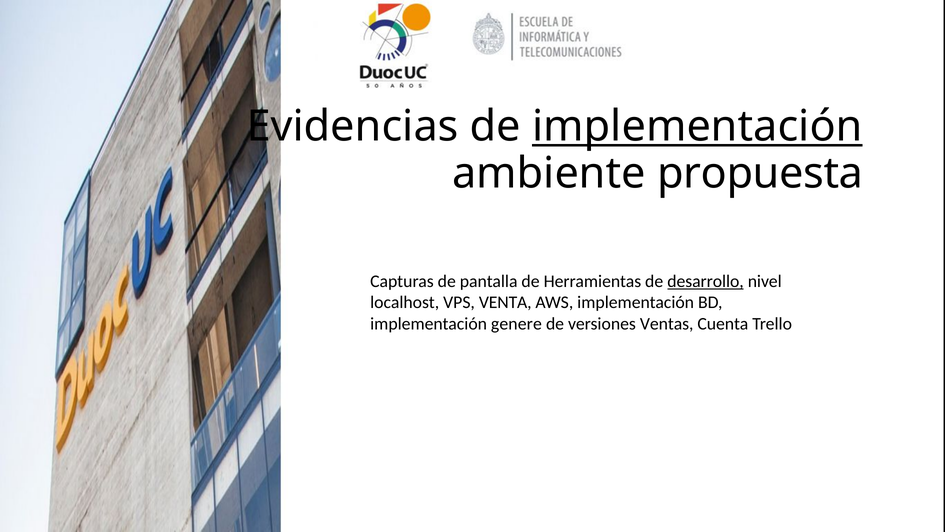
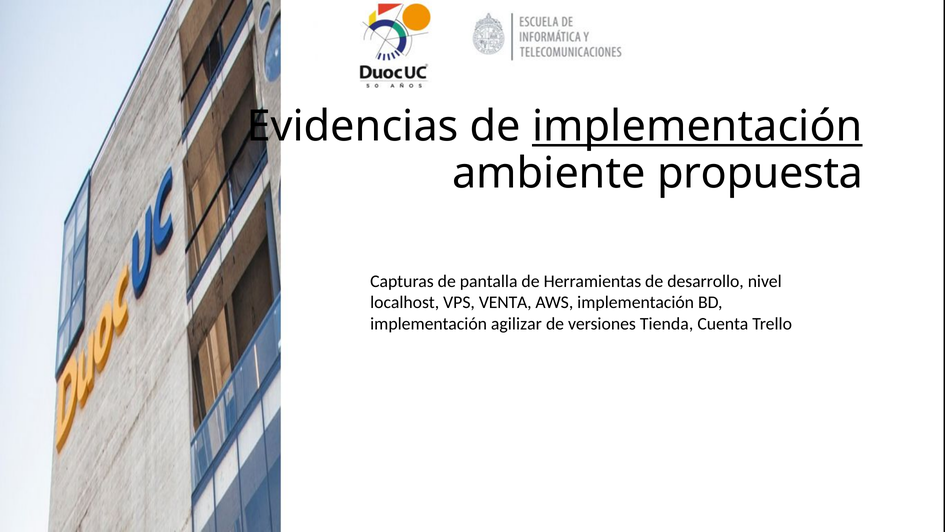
desarrollo underline: present -> none (706, 281)
genere: genere -> agilizar (516, 324)
Ventas: Ventas -> Tienda (667, 324)
